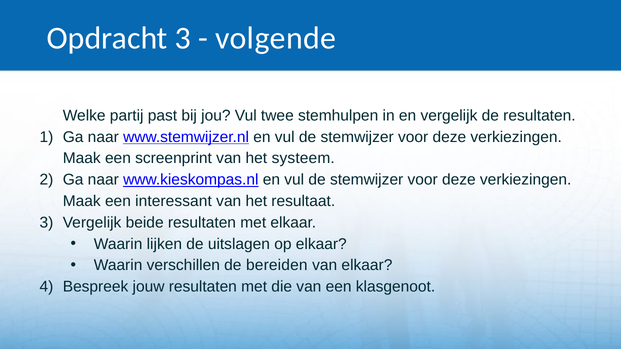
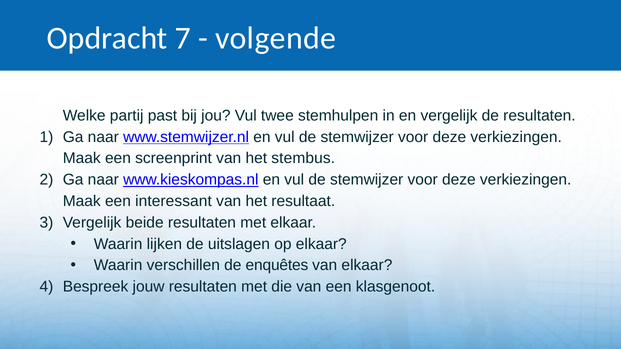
Opdracht 3: 3 -> 7 (183, 38)
systeem: systeem -> stembus (303, 159)
bereiden: bereiden -> enquêtes (277, 266)
